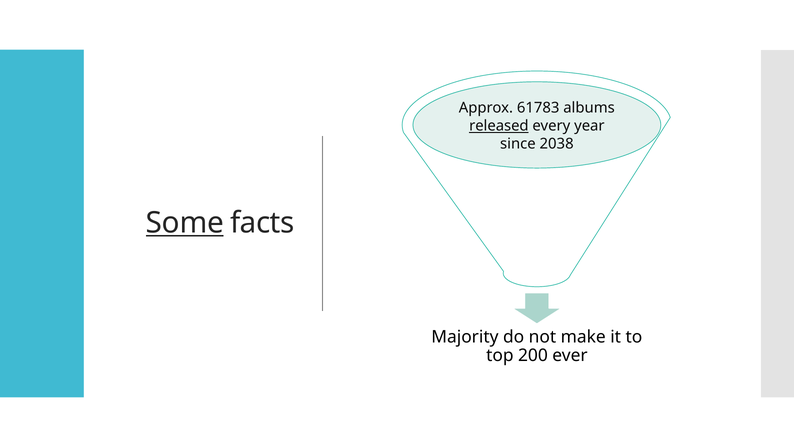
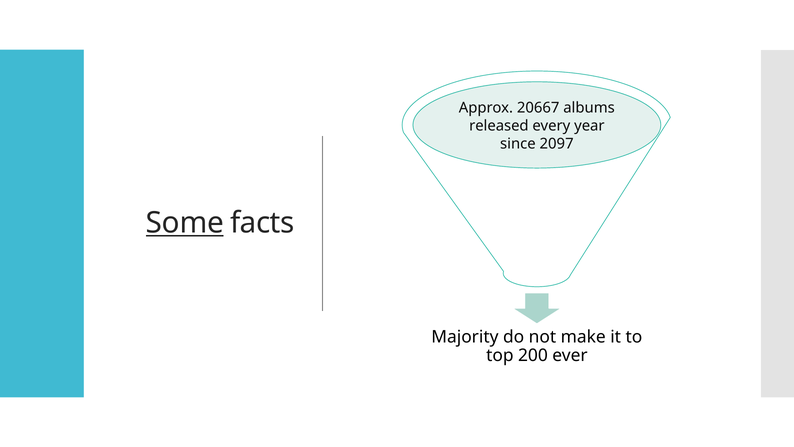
61783: 61783 -> 20667 (538, 108)
released underline: present -> none (499, 126)
2038: 2038 -> 2097 (557, 144)
